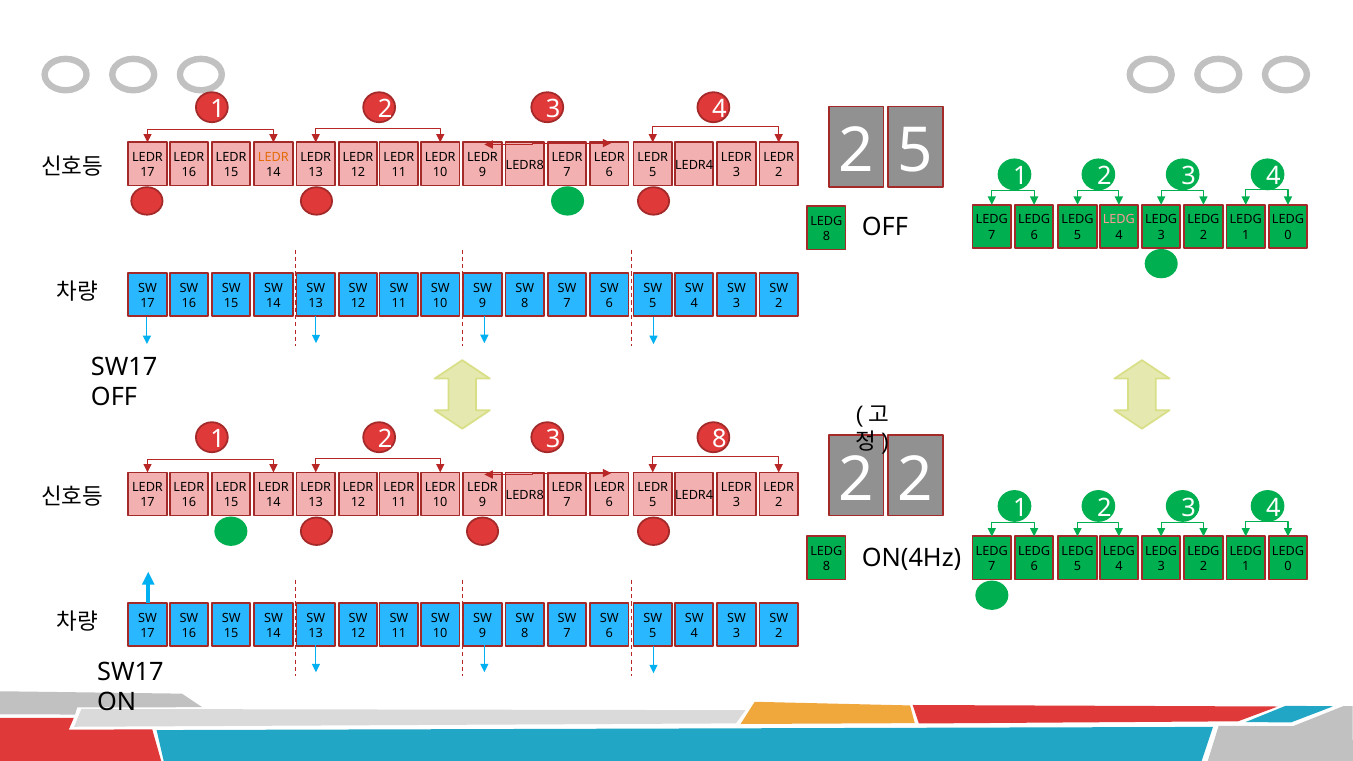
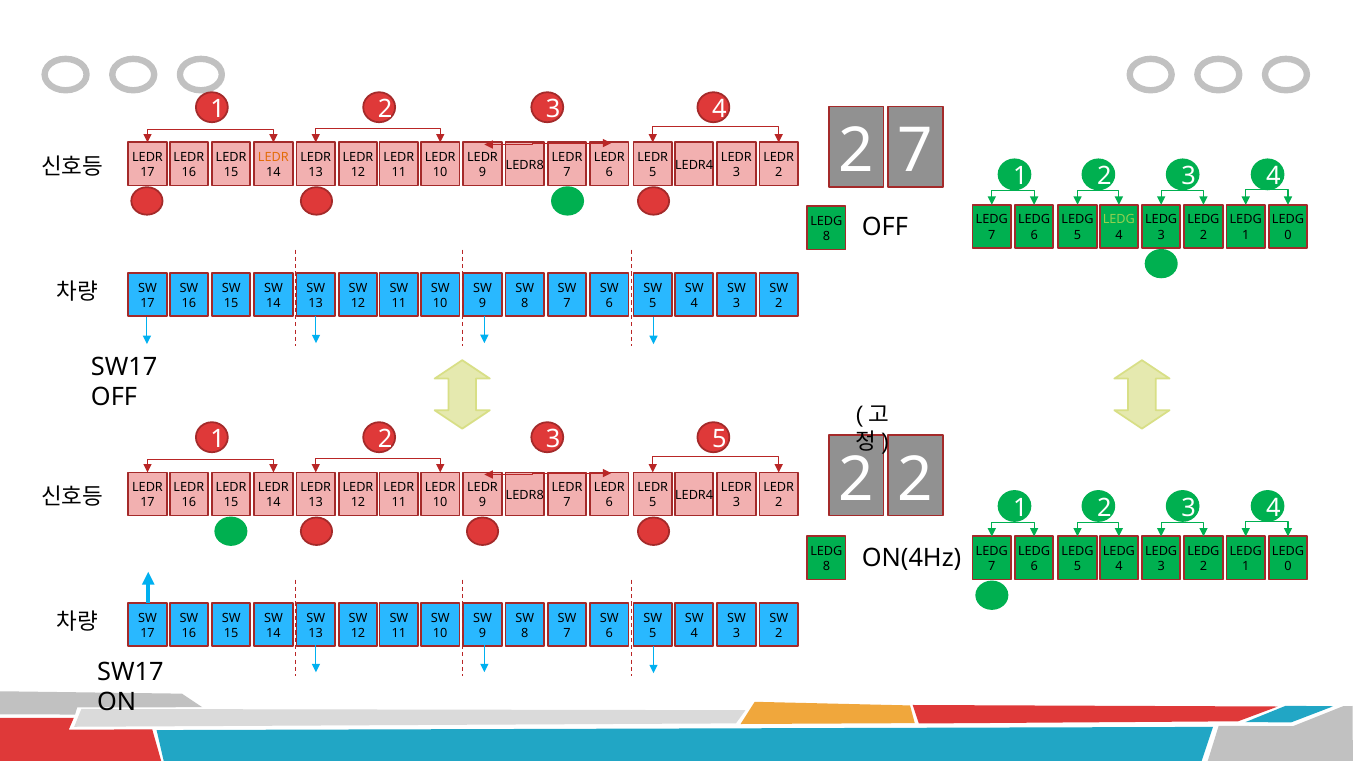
2 5: 5 -> 7 (915, 151)
LEDG colour: pink -> light green (1119, 220)
3 8: 8 -> 5 (719, 439)
